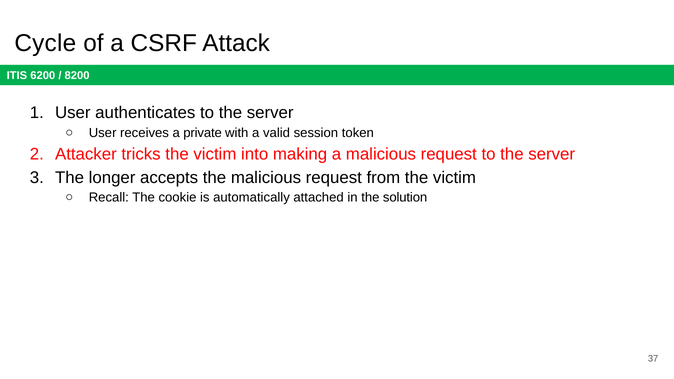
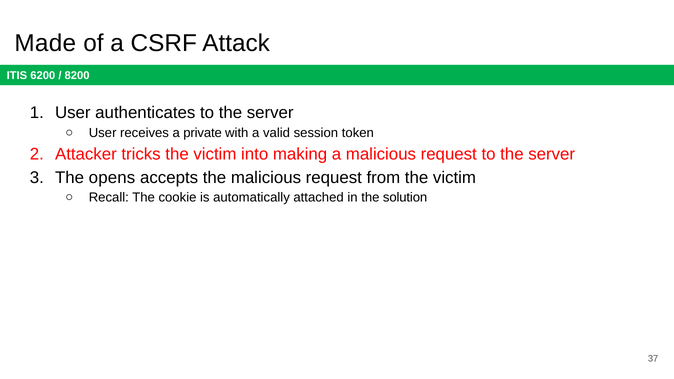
Cycle: Cycle -> Made (45, 43)
longer: longer -> opens (112, 178)
